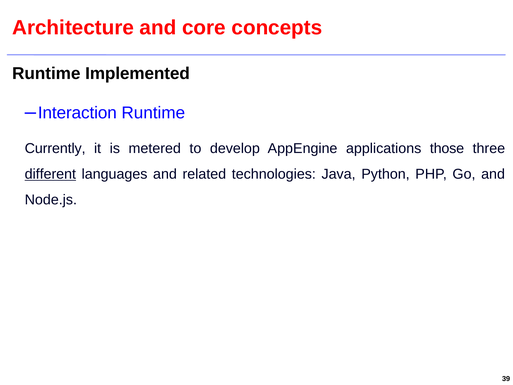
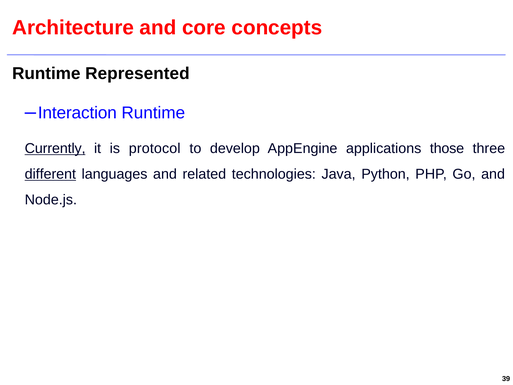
Implemented: Implemented -> Represented (137, 73)
Currently underline: none -> present (55, 148)
metered: metered -> protocol (155, 148)
